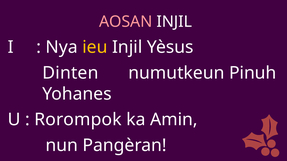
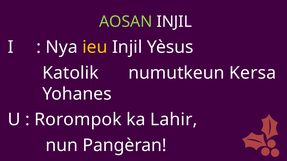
AOSAN colour: pink -> light green (126, 22)
Dinten: Dinten -> Katolik (70, 73)
Pinuh: Pinuh -> Kersa (253, 73)
Amin: Amin -> Lahir (174, 120)
